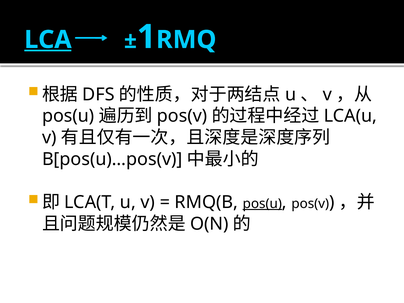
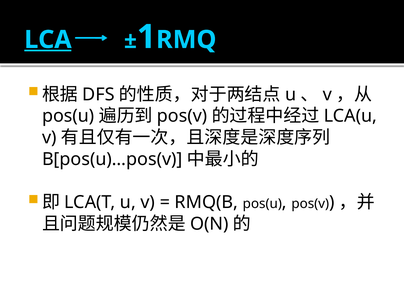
pos(u underline: present -> none (262, 204)
